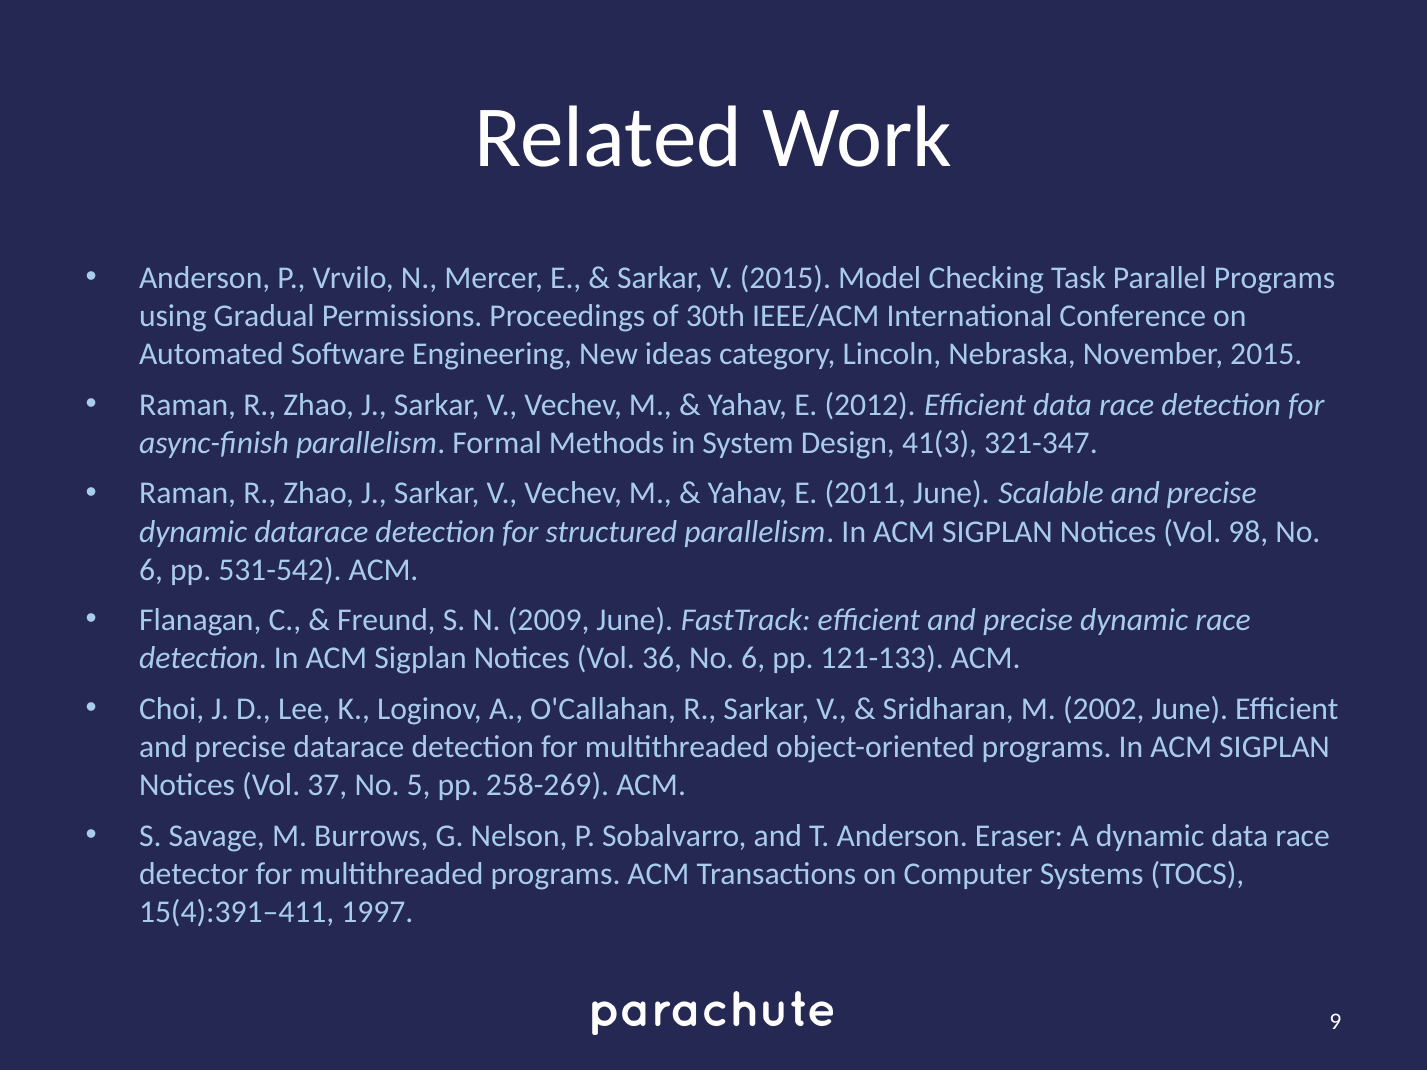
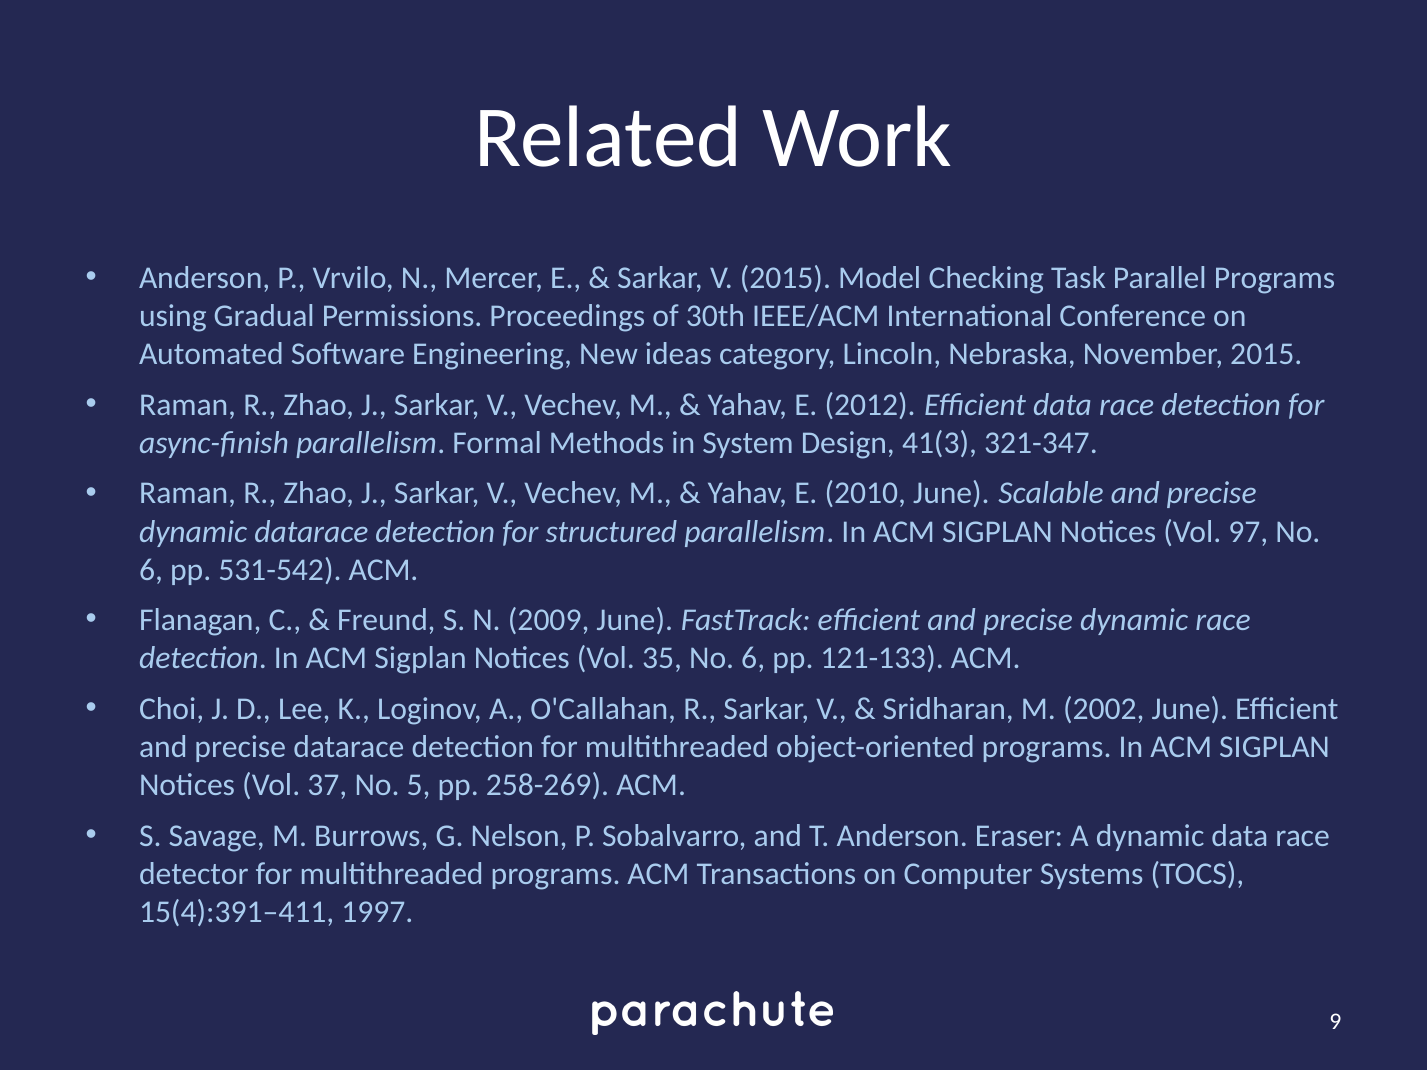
2011: 2011 -> 2010 (865, 494)
98: 98 -> 97 (1248, 532)
36: 36 -> 35 (662, 658)
